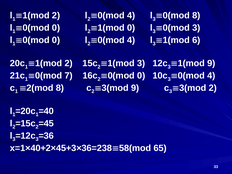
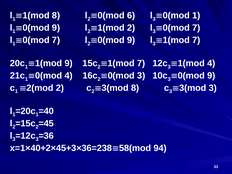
2: 2 -> 8 (56, 15)
4: 4 -> 6 (131, 15)
8: 8 -> 1 (196, 15)
0: 0 -> 9 (56, 28)
0: 0 -> 2 (131, 28)
3: 3 -> 7 (196, 28)
0: 0 -> 7 (56, 40)
4: 4 -> 9 (131, 40)
6: 6 -> 7 (196, 40)
2: 2 -> 9 (69, 63)
3: 3 -> 7 (141, 63)
9: 9 -> 4 (211, 63)
7: 7 -> 4 (69, 76)
0: 0 -> 3 (141, 76)
4: 4 -> 9 (211, 76)
8: 8 -> 2 (60, 88)
9: 9 -> 8 (135, 88)
2: 2 -> 3 (213, 88)
65: 65 -> 94 (160, 148)
